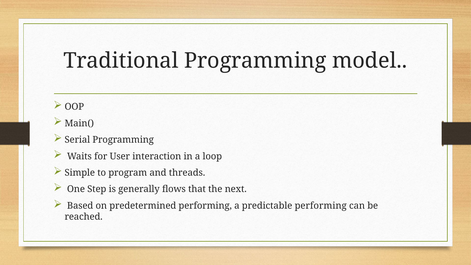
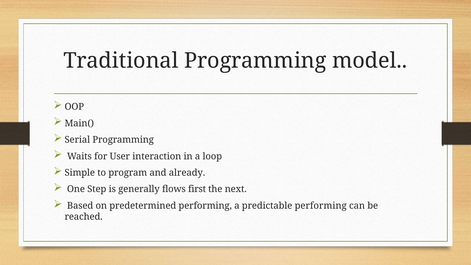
threads: threads -> already (187, 173)
that: that -> first (197, 189)
